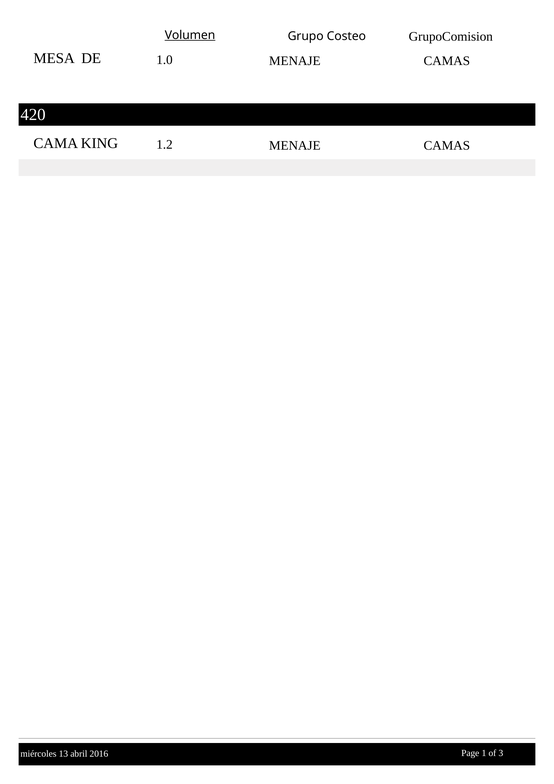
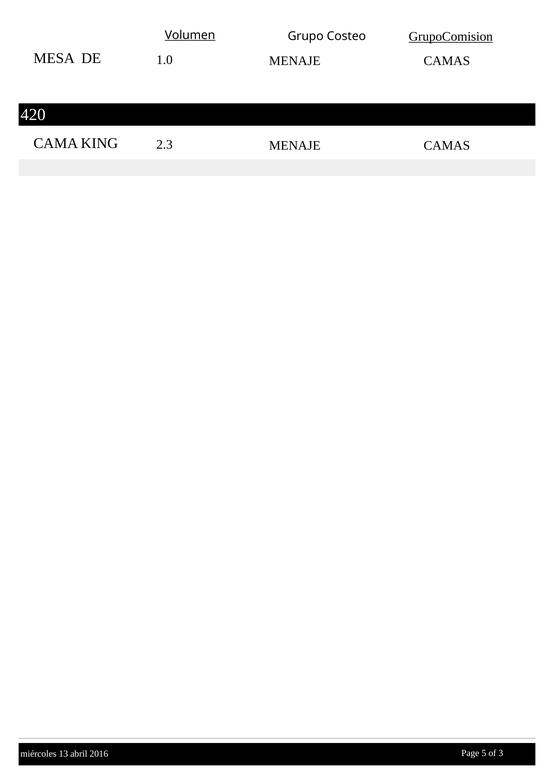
GrupoComision underline: none -> present (451, 37)
1.2: 1.2 -> 2.3 (165, 145)
1: 1 -> 5 (484, 753)
